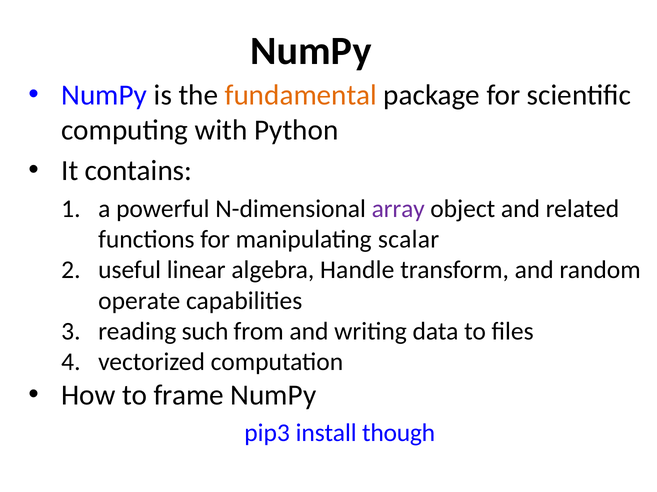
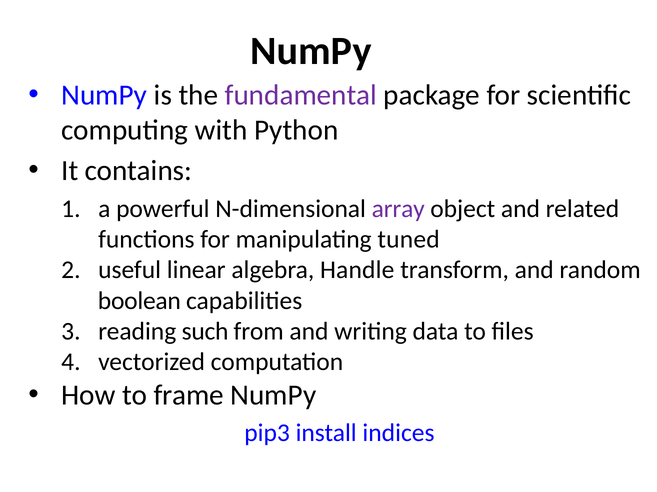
fundamental colour: orange -> purple (301, 95)
scalar: scalar -> tuned (409, 240)
operate: operate -> boolean (139, 301)
though: though -> indices (398, 434)
